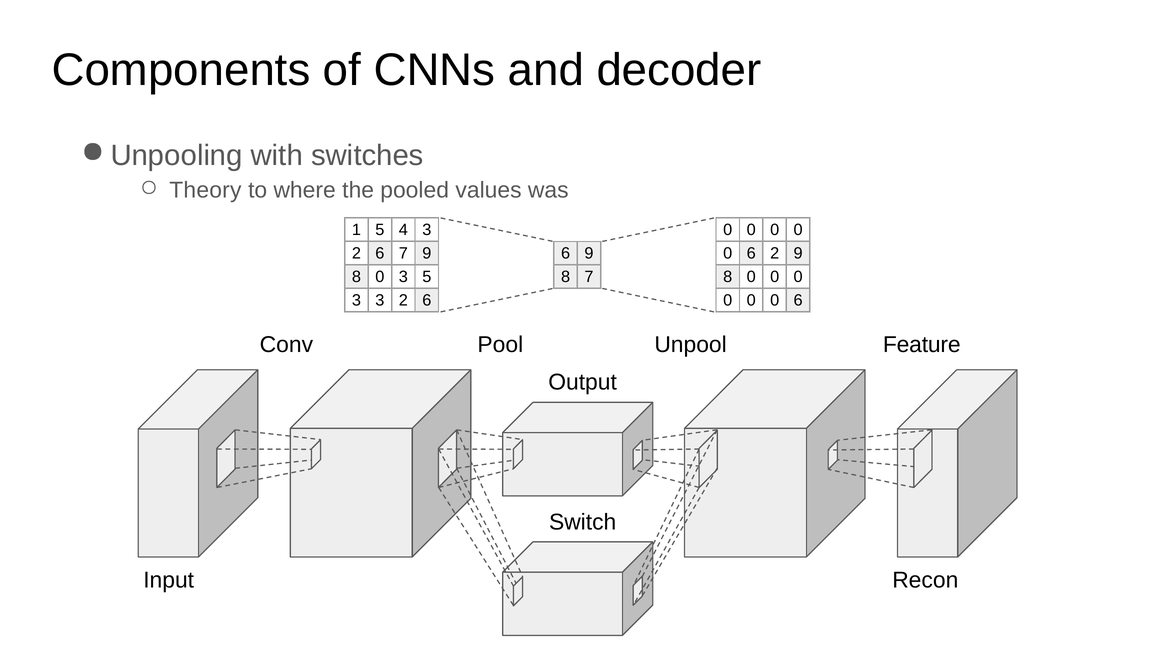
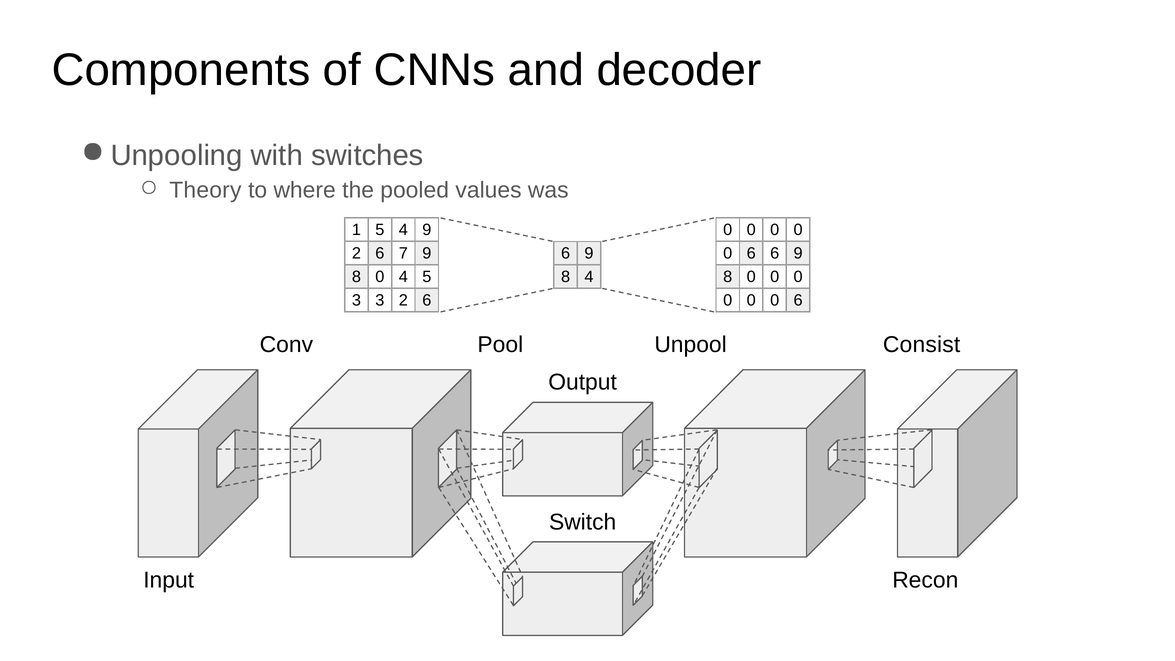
4 3: 3 -> 9 (427, 230)
2: 2 -> 6 (775, 253)
0 3: 3 -> 4 (403, 277)
8 7: 7 -> 4 (589, 277)
Feature: Feature -> Consist (922, 345)
